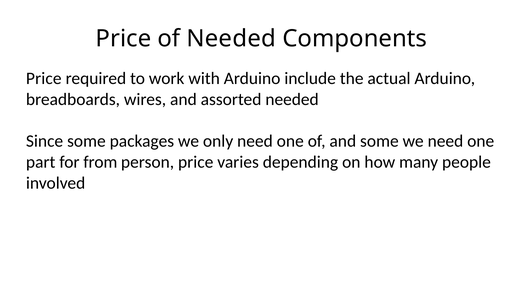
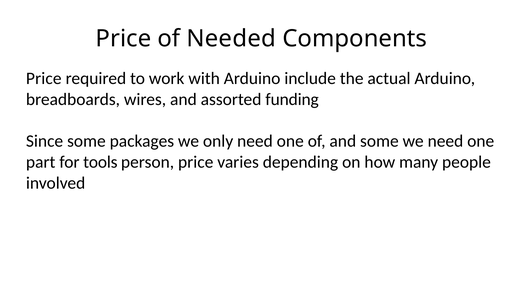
assorted needed: needed -> funding (292, 99)
from: from -> tools (100, 162)
